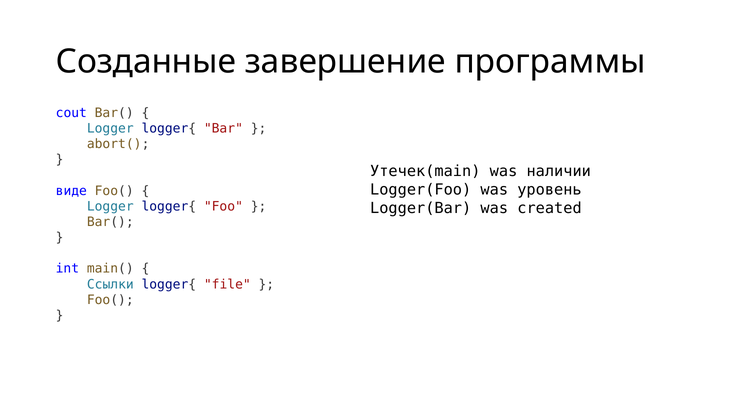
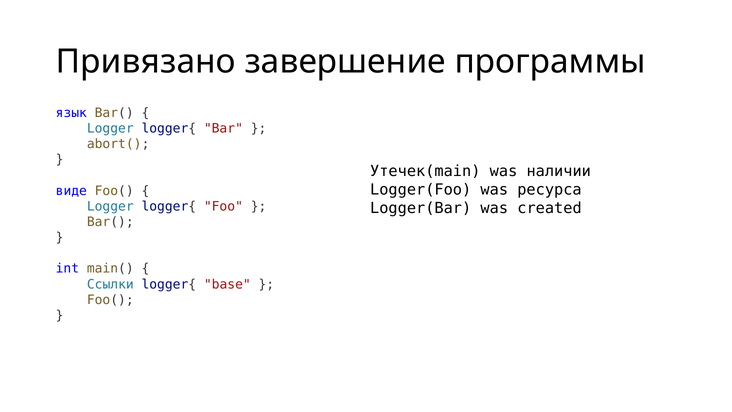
Созданные: Созданные -> Привязано (146, 61)
cout: cout -> язык (71, 113)
уровень: уровень -> ресурса (549, 190)
file: file -> base (227, 284)
